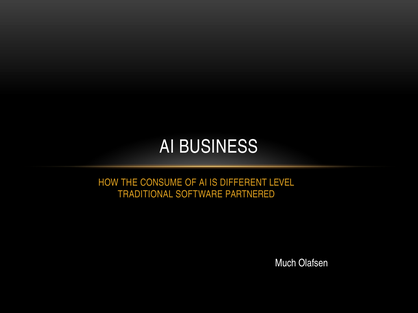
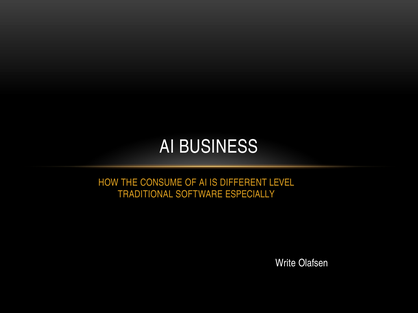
PARTNERED: PARTNERED -> ESPECIALLY (250, 195)
Much: Much -> Write (286, 263)
